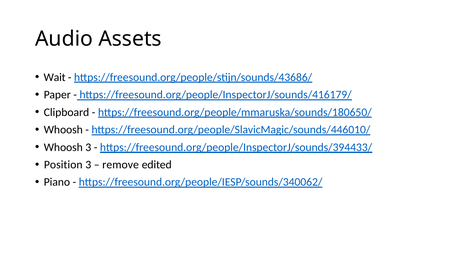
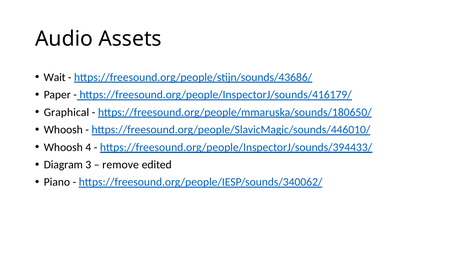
Clipboard: Clipboard -> Graphical (66, 112)
Whoosh 3: 3 -> 4 (88, 147)
Position: Position -> Diagram (63, 164)
